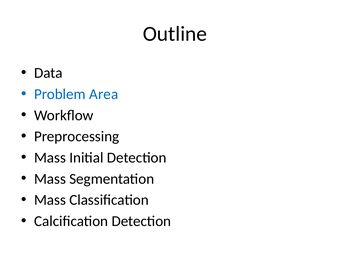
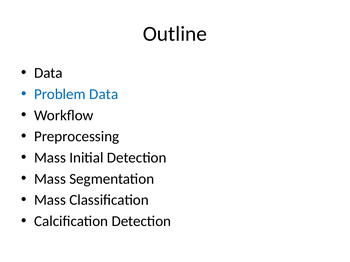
Problem Area: Area -> Data (104, 94)
